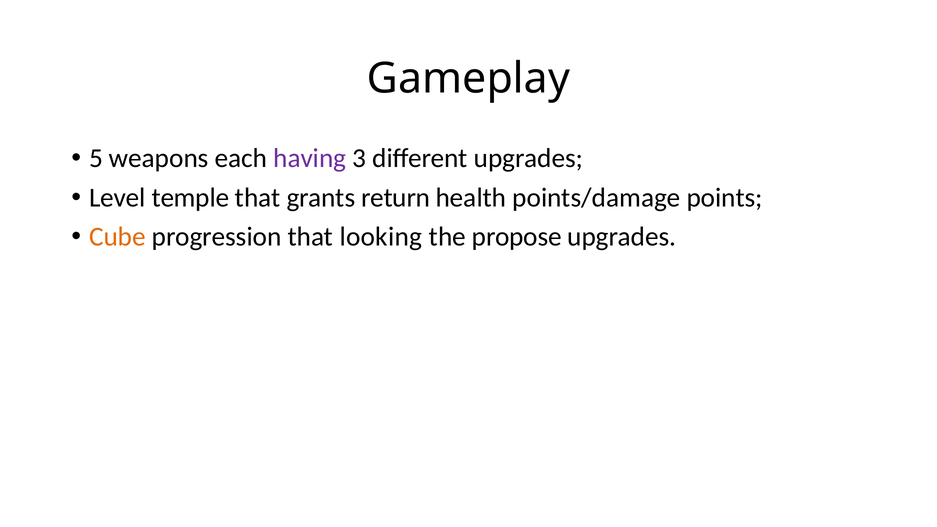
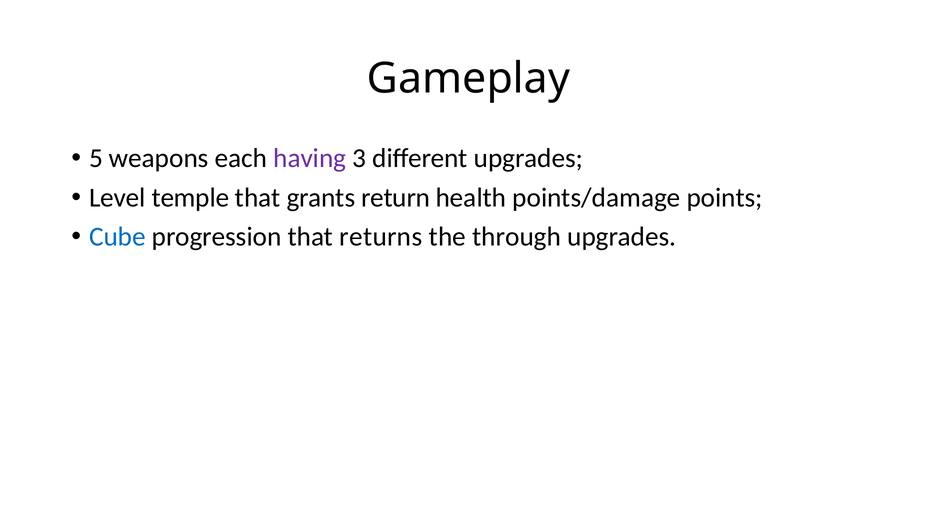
Cube colour: orange -> blue (117, 237)
looking: looking -> returns (381, 237)
propose: propose -> through (517, 237)
